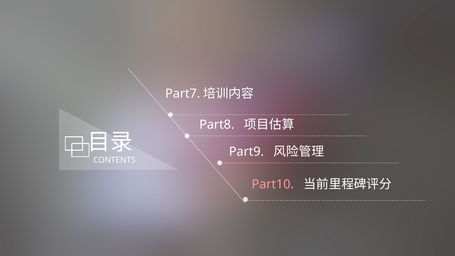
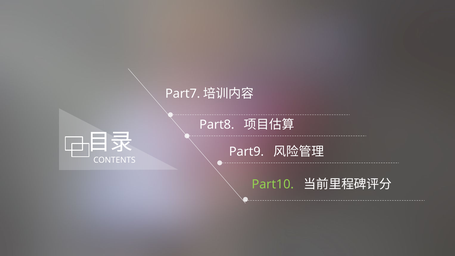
Part10 colour: pink -> light green (273, 184)
